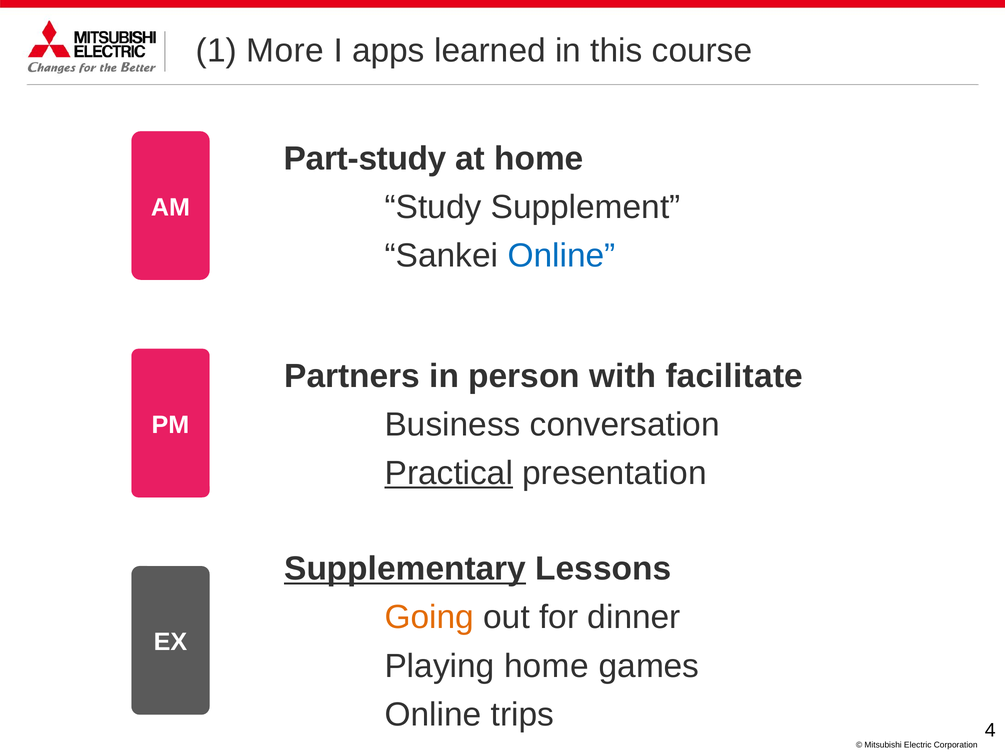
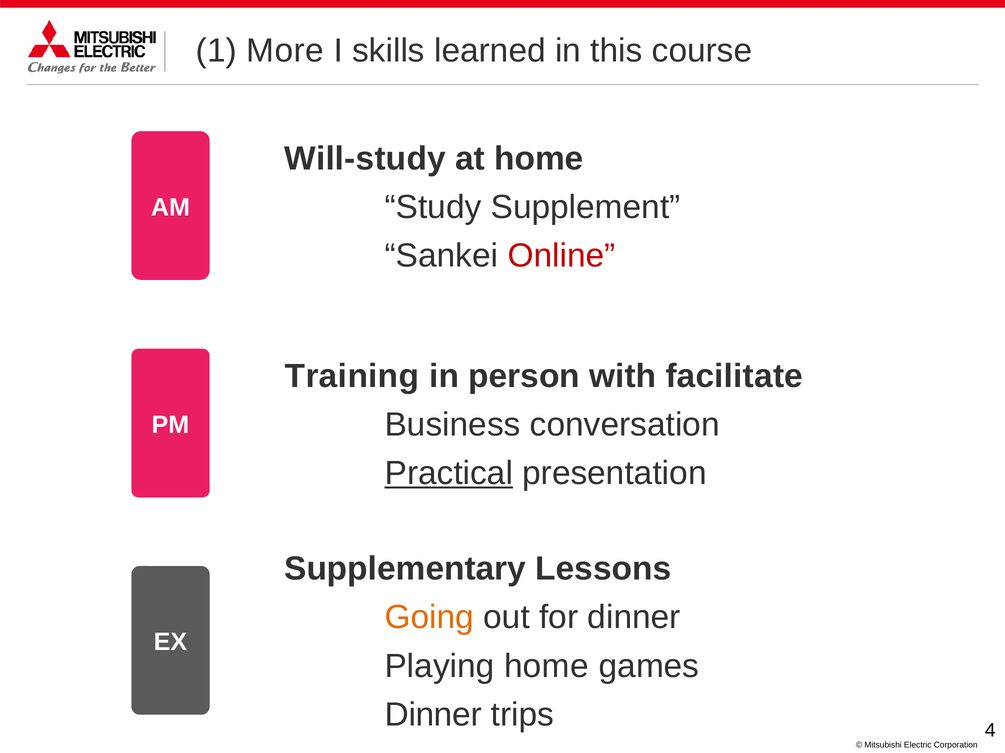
apps: apps -> skills (388, 51)
Part-study: Part-study -> Will-study (365, 159)
Online colour: blue -> red (561, 256)
Partners: Partners -> Training (352, 376)
Supplementary underline: present -> none (405, 569)
Online: Online -> Dinner (433, 715)
